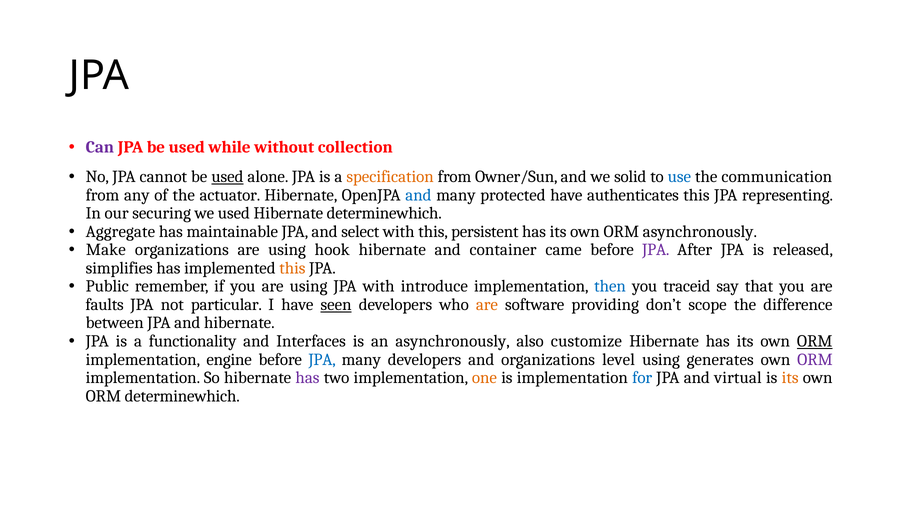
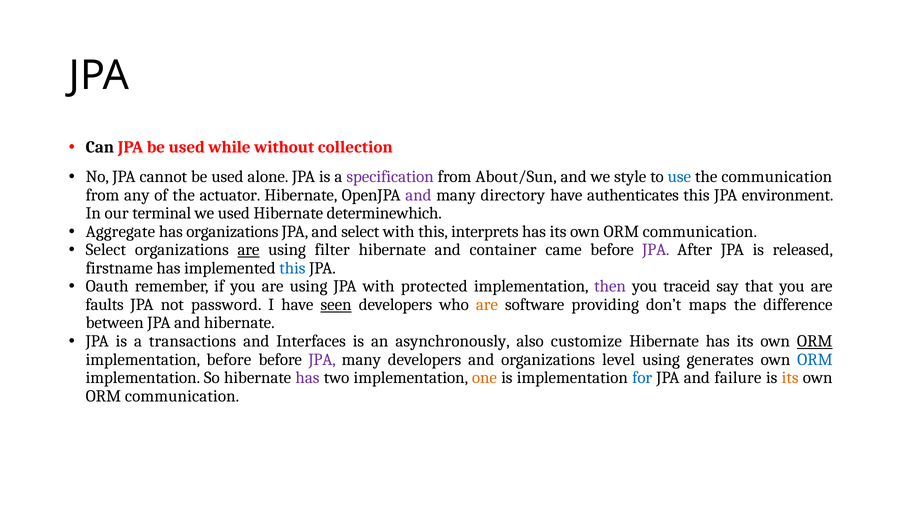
Can colour: purple -> black (100, 147)
used underline: present -> none (227, 177)
specification colour: orange -> purple (390, 177)
Owner/Sun: Owner/Sun -> About/Sun (516, 177)
solid: solid -> style (630, 177)
and colour: blue -> purple (418, 195)
protected: protected -> directory (513, 195)
representing: representing -> environment (788, 195)
securing: securing -> terminal (162, 214)
has maintainable: maintainable -> organizations (232, 232)
persistent: persistent -> interprets (485, 232)
asynchronously: asynchronously -> communication (700, 232)
Make: Make -> Select (106, 250)
are underline: none -> present (248, 250)
hook: hook -> filter (332, 250)
simplifies: simplifies -> firstname (119, 268)
this colour: orange -> blue (292, 268)
Public: Public -> Oauth (107, 287)
introduce: introduce -> protected (434, 287)
then colour: blue -> purple (610, 287)
particular: particular -> password (226, 305)
scope: scope -> maps (707, 305)
functionality: functionality -> transactions (192, 341)
implementation engine: engine -> before (229, 360)
JPA colour: blue -> purple (322, 360)
ORM colour: purple -> blue (815, 360)
virtual: virtual -> failure (738, 378)
determinewhich: determinewhich -> communication (182, 396)
